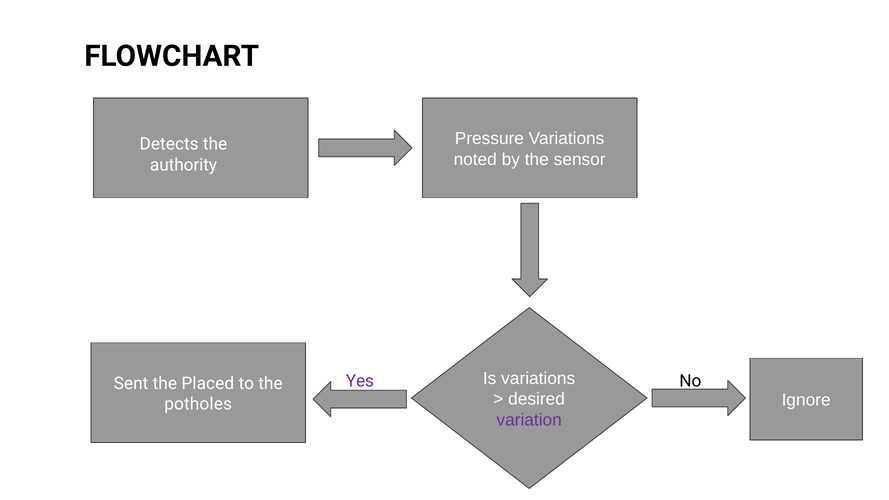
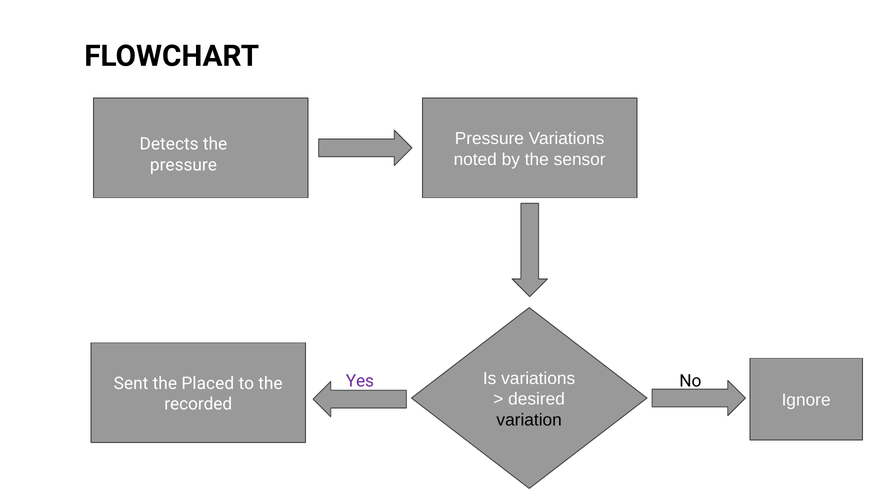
authority: authority -> pressure (183, 165)
potholes: potholes -> recorded (198, 404)
variation colour: purple -> black (529, 420)
